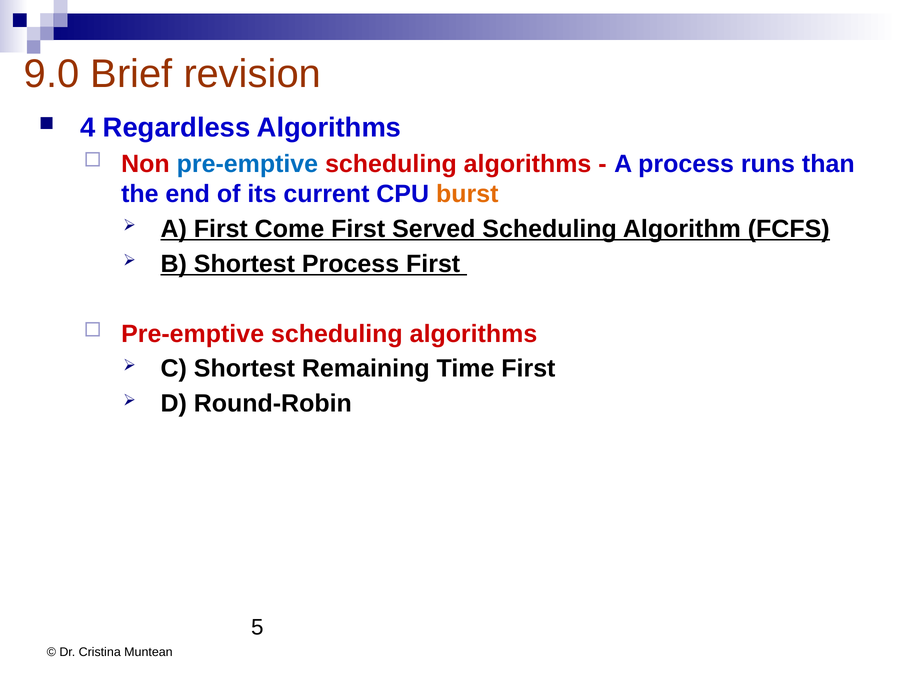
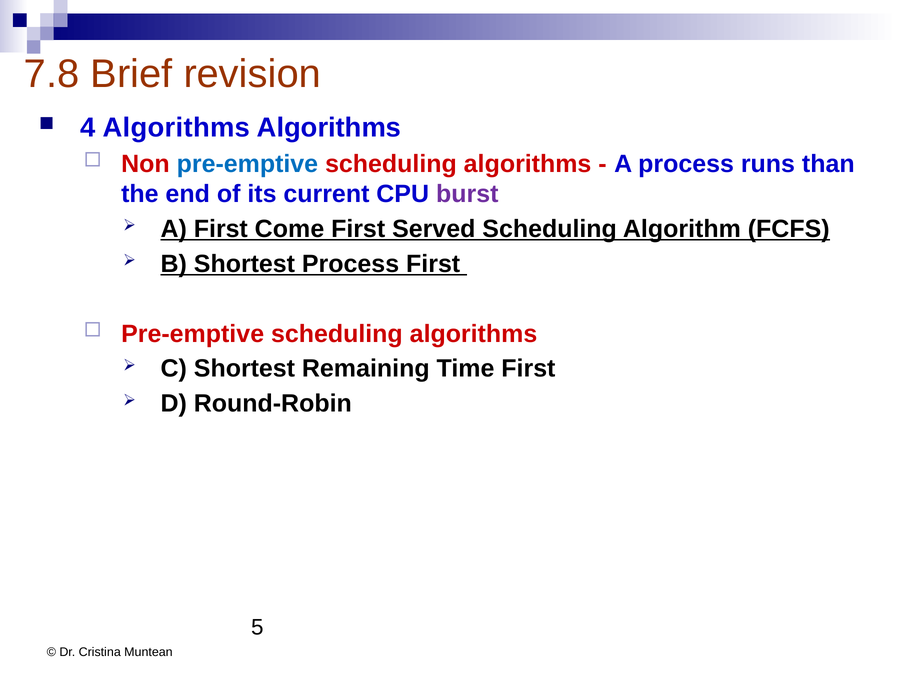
9.0: 9.0 -> 7.8 (52, 74)
4 Regardless: Regardless -> Algorithms (176, 128)
burst colour: orange -> purple (467, 194)
